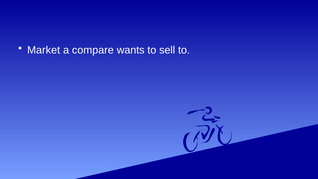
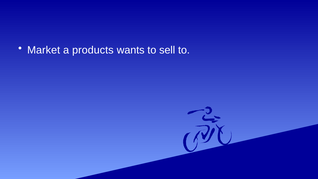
compare: compare -> products (93, 50)
